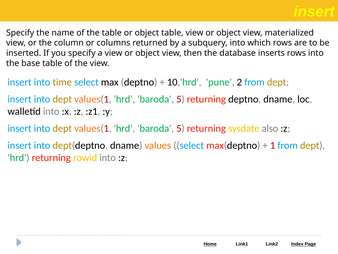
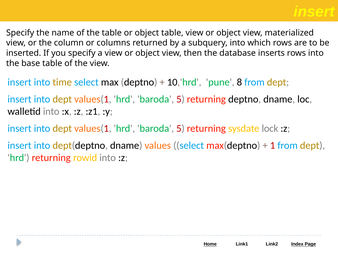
2: 2 -> 8 (239, 82)
also: also -> lock (270, 128)
